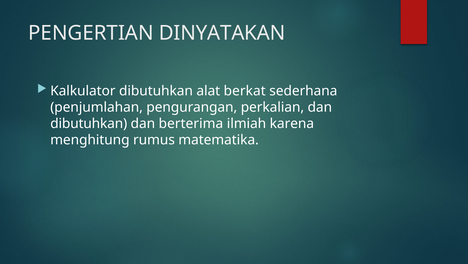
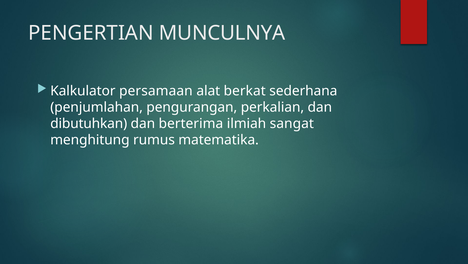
DINYATAKAN: DINYATAKAN -> MUNCULNYA (222, 33)
Kalkulator dibutuhkan: dibutuhkan -> persamaan (156, 91)
karena: karena -> sangat (292, 123)
